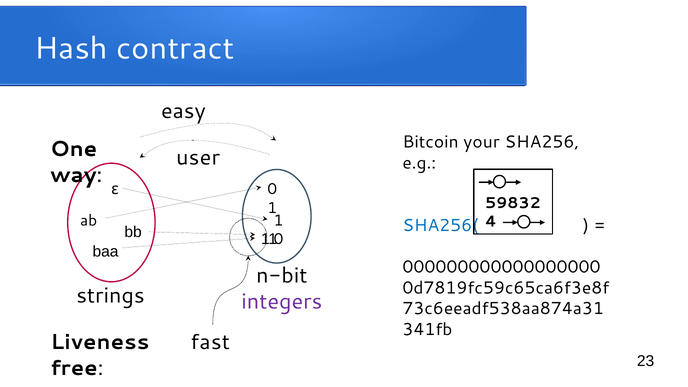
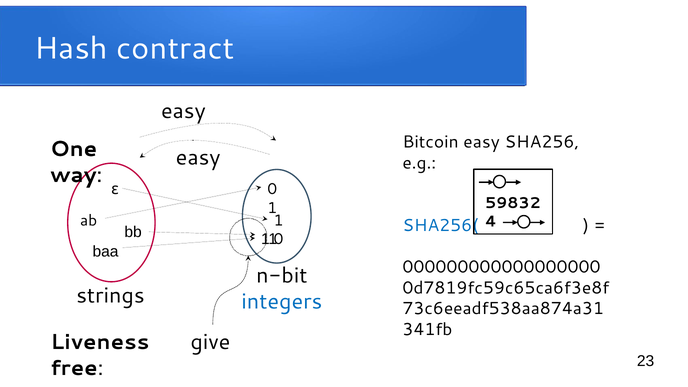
Bitcoin your: your -> easy (482, 142)
user: user -> easy (198, 158)
integers colour: purple -> blue (282, 302)
fast: fast -> give (210, 342)
